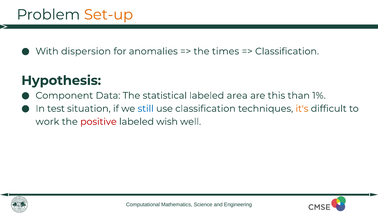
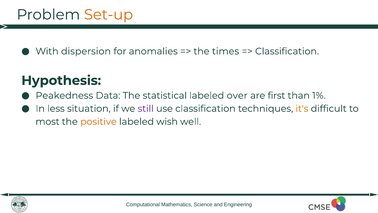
Component: Component -> Peakedness (64, 95)
area: area -> over (237, 95)
this: this -> first (276, 95)
test: test -> less (56, 108)
still colour: blue -> purple (146, 108)
work: work -> most (47, 121)
positive colour: red -> orange (98, 121)
